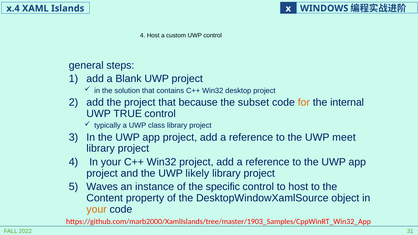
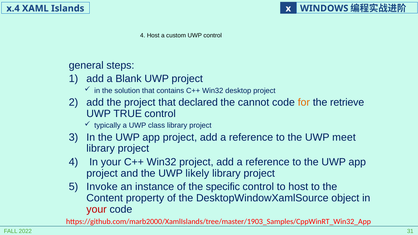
because: because -> declared (198, 102)
subset: subset -> cannot (254, 102)
internal: internal -> retrieve (347, 102)
Waves: Waves -> Invoke (102, 187)
your colour: orange -> red (97, 209)
